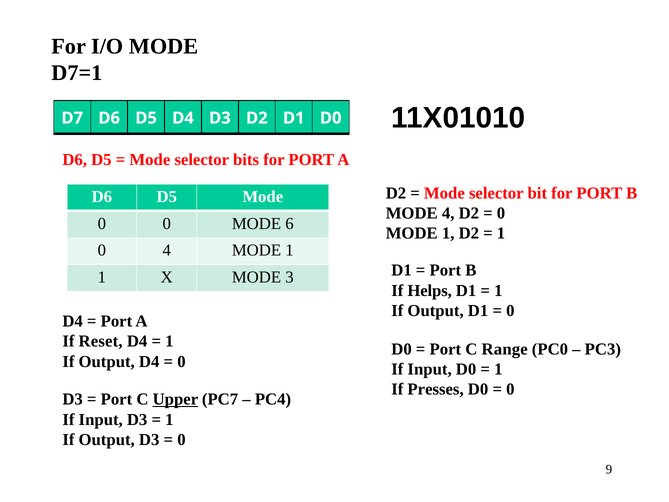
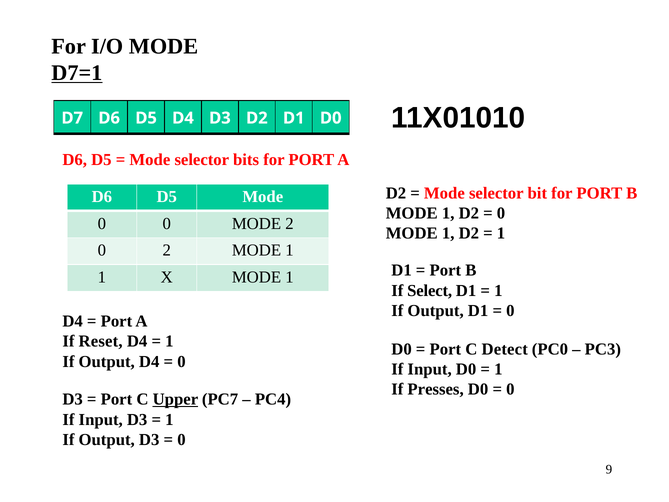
D7=1 underline: none -> present (77, 73)
4: 4 -> 1 (448, 213)
MODE 6: 6 -> 2 (289, 224)
0 4: 4 -> 2 (167, 250)
X MODE 3: 3 -> 1 (289, 277)
Helps: Helps -> Select (430, 290)
Range: Range -> Detect (505, 349)
